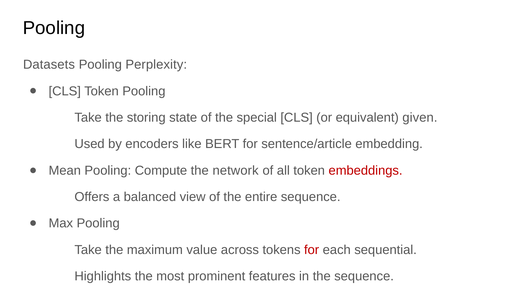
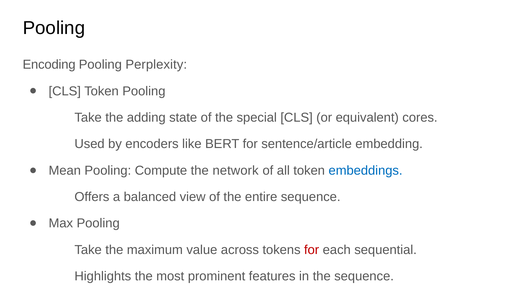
Datasets: Datasets -> Encoding (49, 65)
storing: storing -> adding (146, 117)
given: given -> cores (420, 117)
embeddings colour: red -> blue (366, 170)
